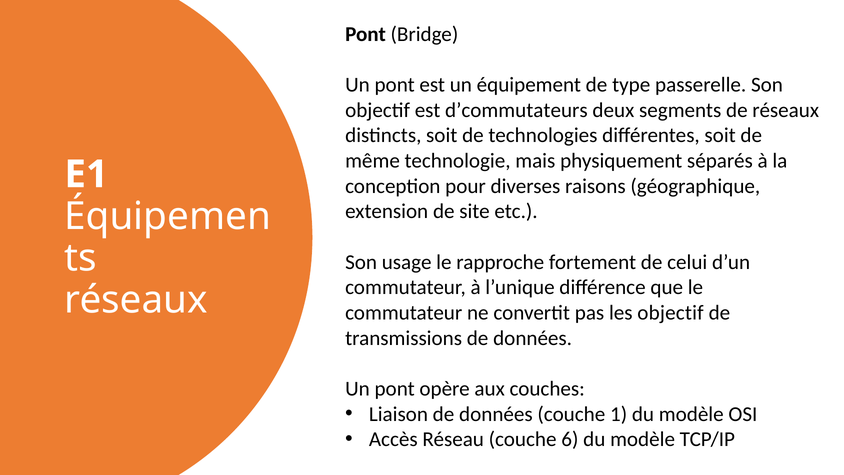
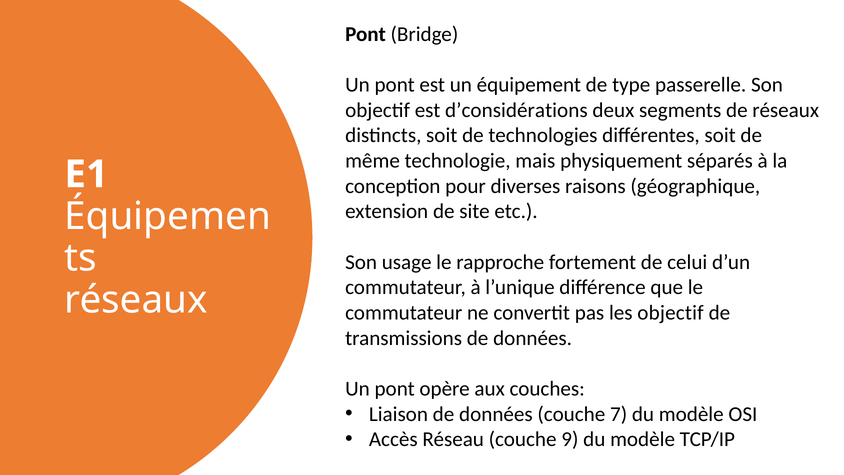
d’commutateurs: d’commutateurs -> d’considérations (516, 110)
1: 1 -> 7 (619, 414)
6: 6 -> 9 (570, 439)
